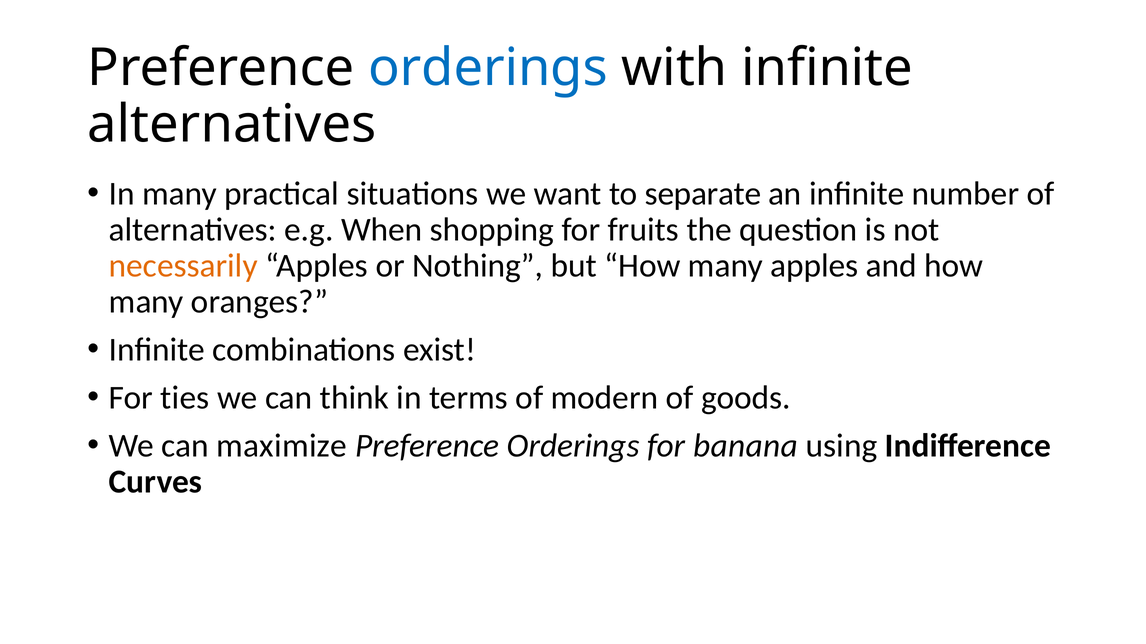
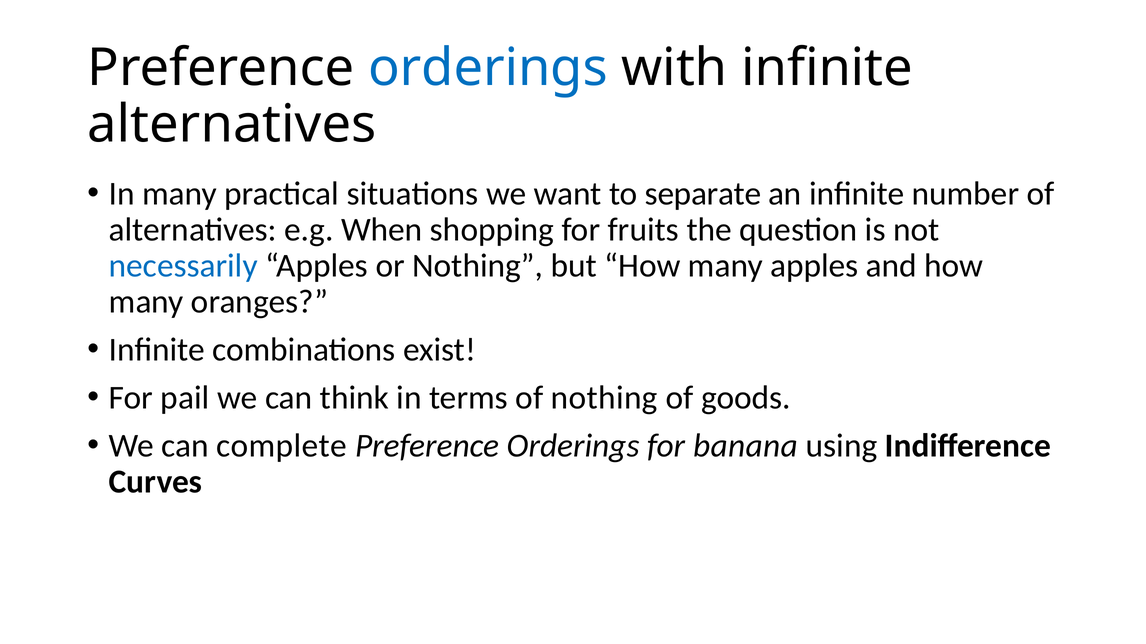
necessarily colour: orange -> blue (183, 266)
ties: ties -> pail (185, 398)
of modern: modern -> nothing (604, 398)
maximize: maximize -> complete (282, 446)
